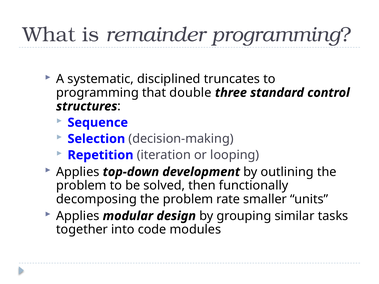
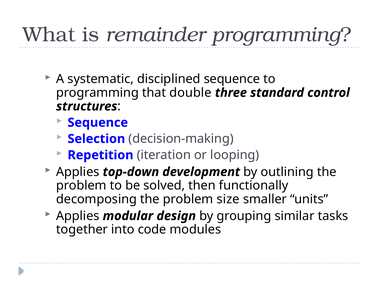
disciplined truncates: truncates -> sequence (232, 79)
rate: rate -> size (228, 199)
